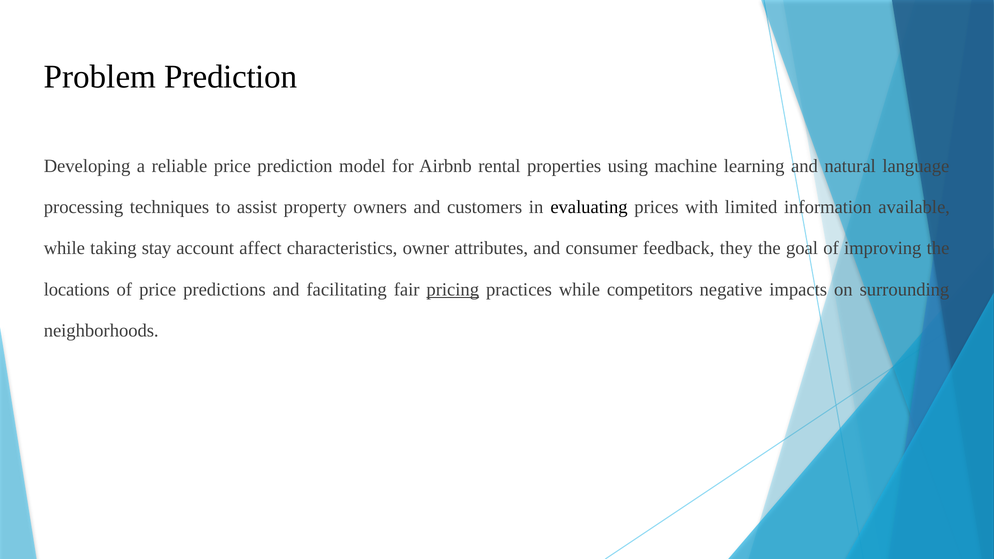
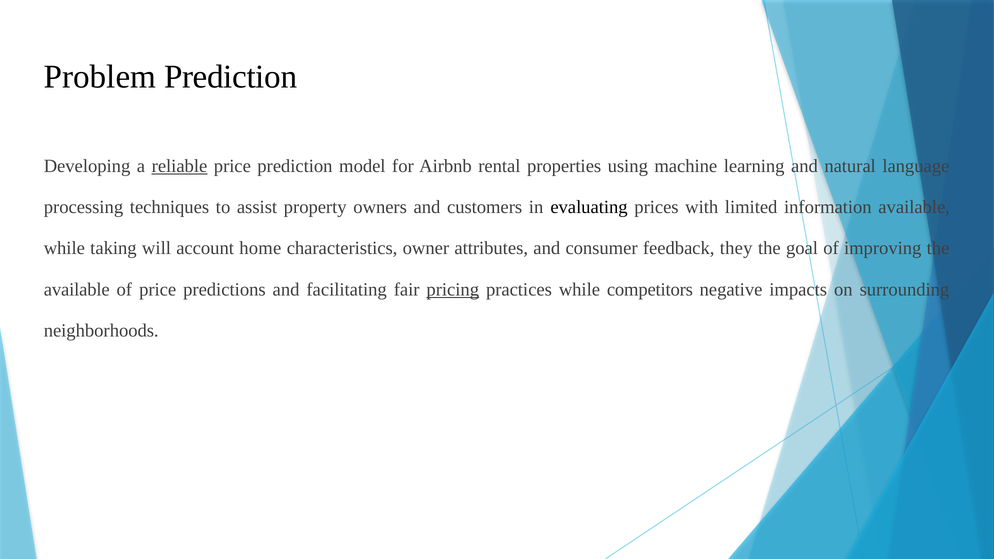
reliable underline: none -> present (179, 166)
stay: stay -> will (156, 248)
affect: affect -> home (260, 248)
locations: locations -> available (77, 289)
